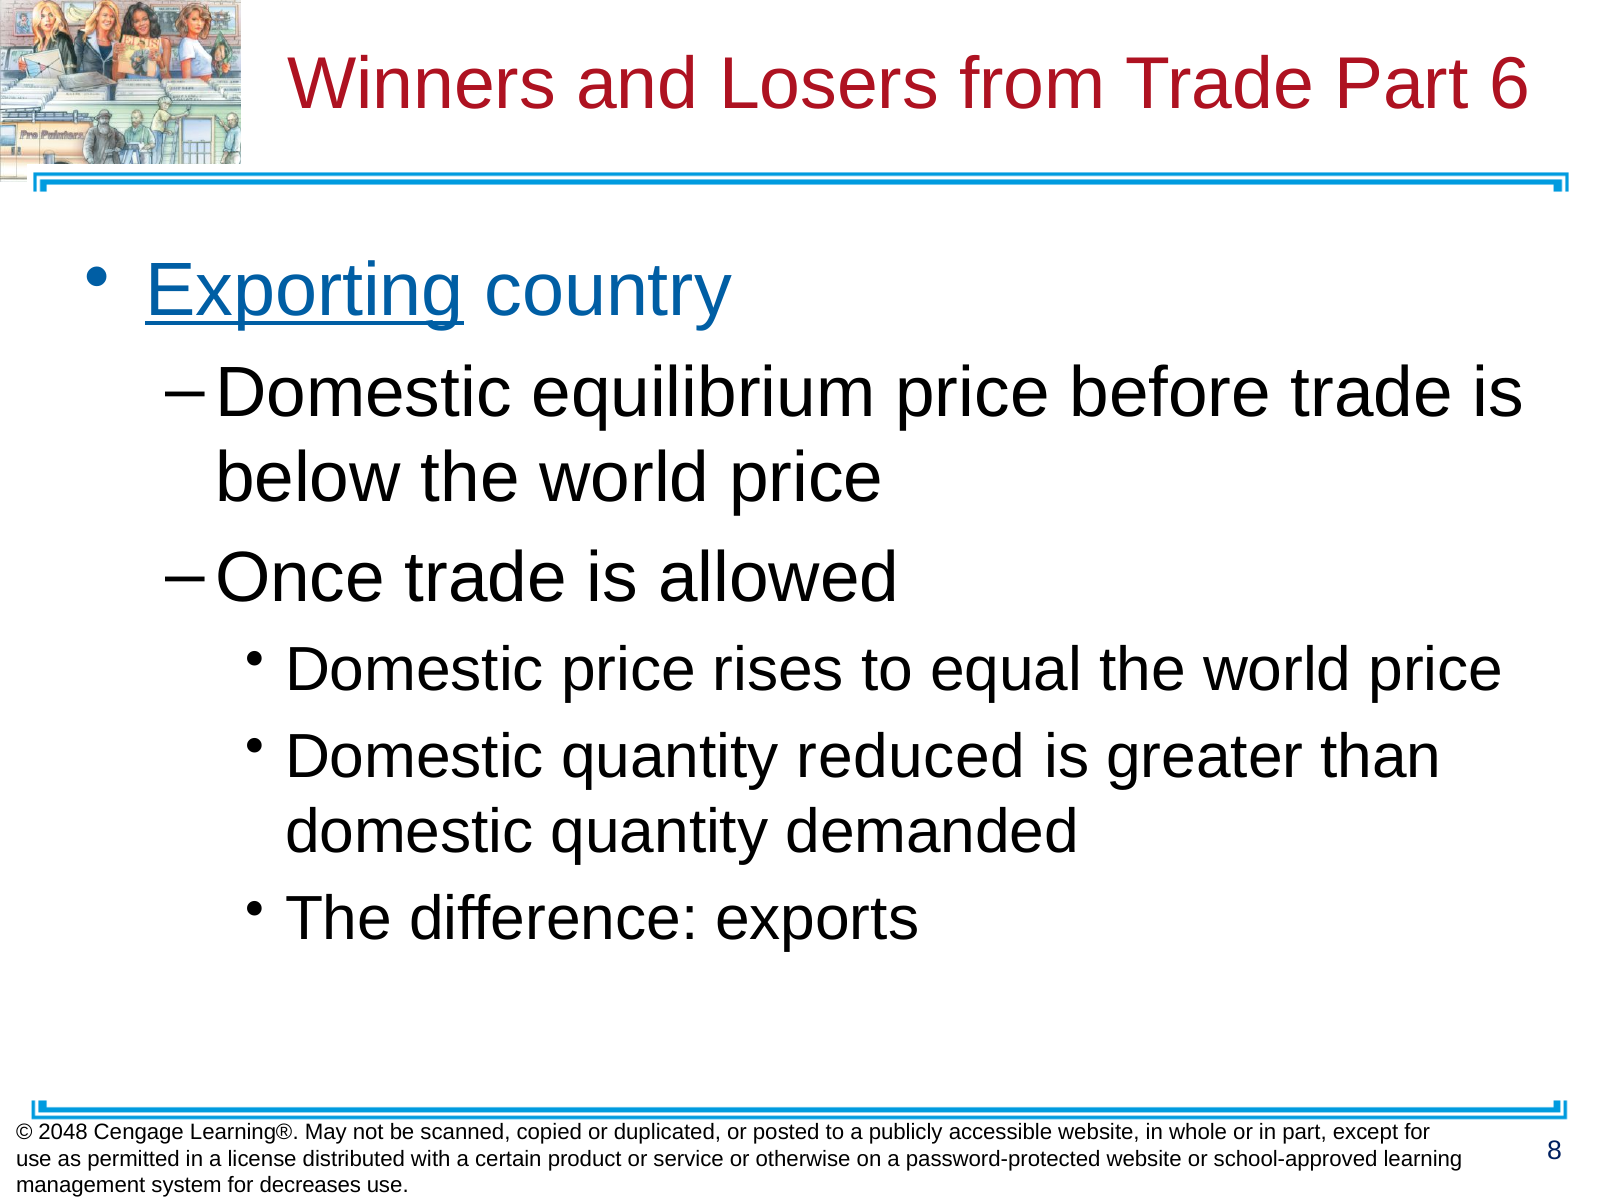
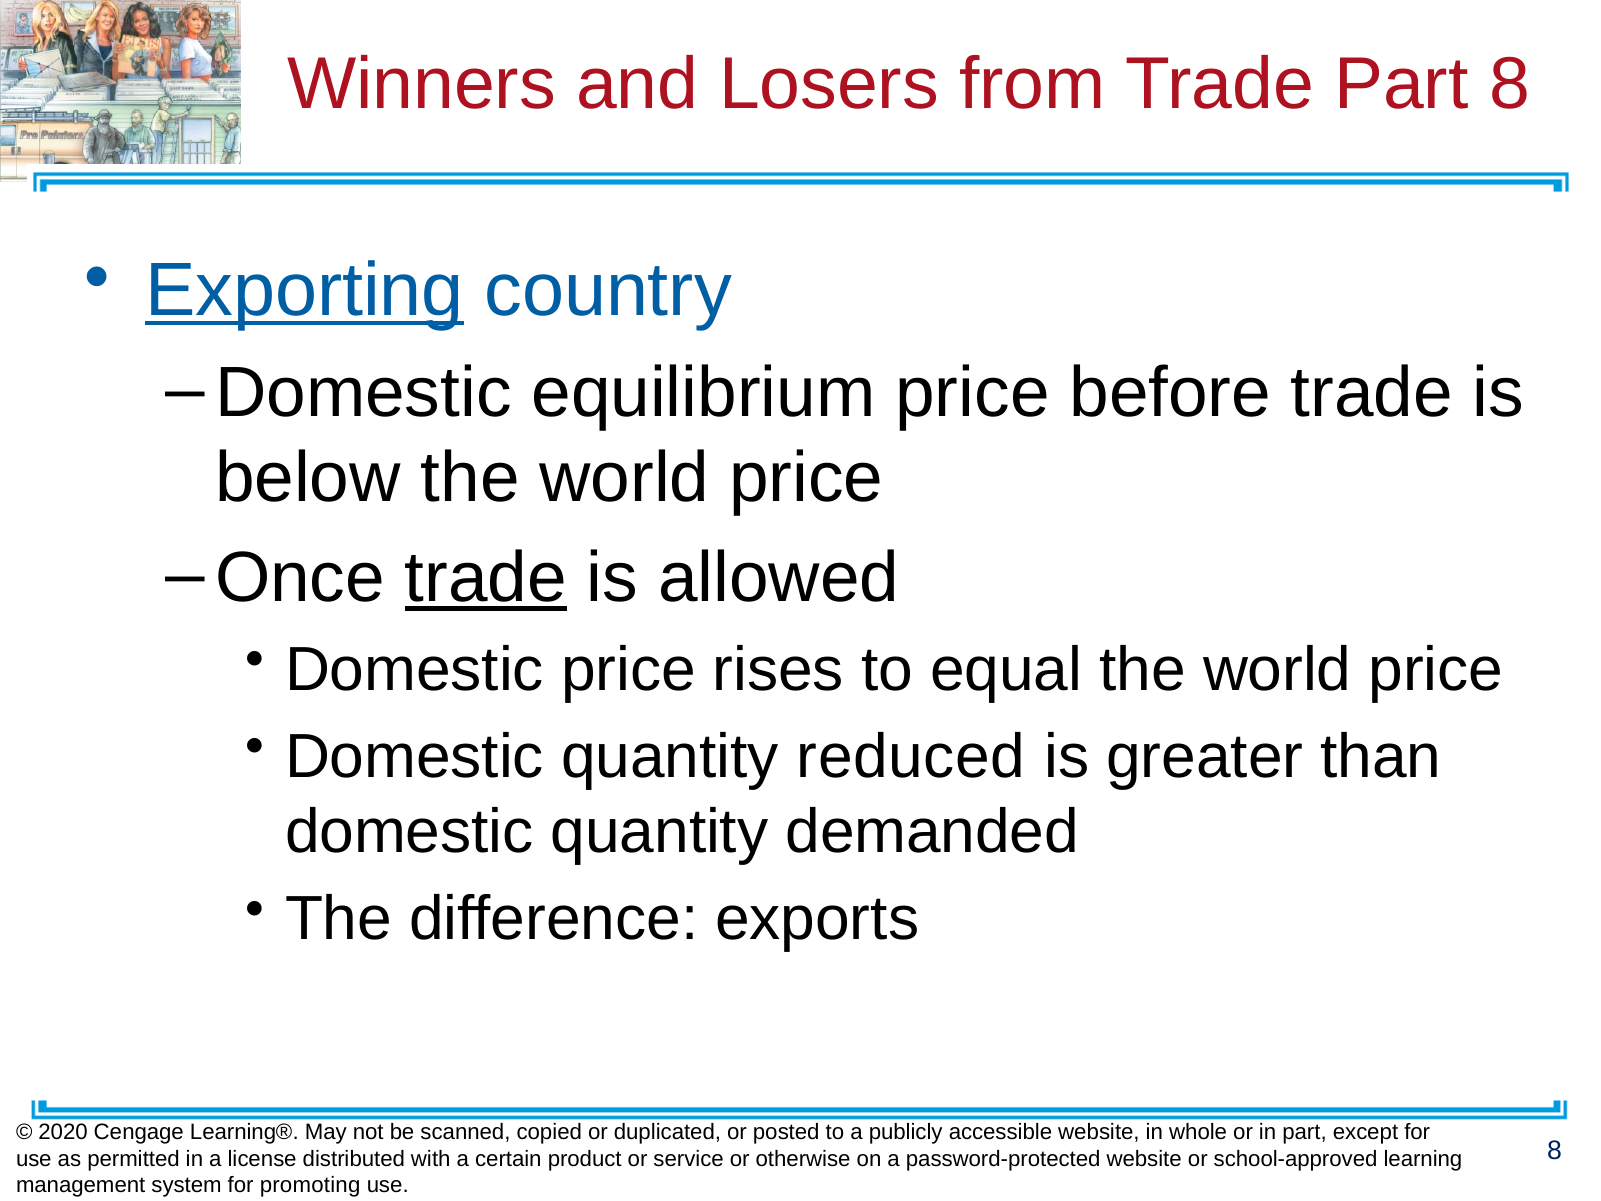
Part 6: 6 -> 8 (1509, 84)
trade underline: none -> present (486, 578)
2048: 2048 -> 2020 (63, 1132)
decreases: decreases -> promoting (310, 1185)
